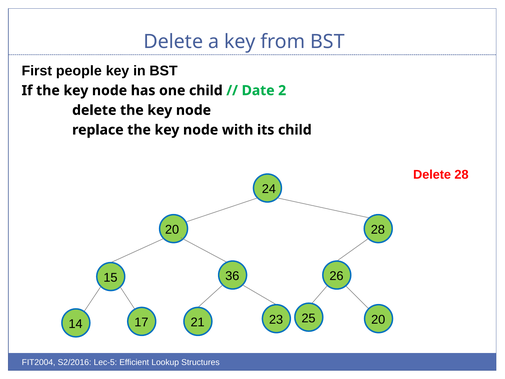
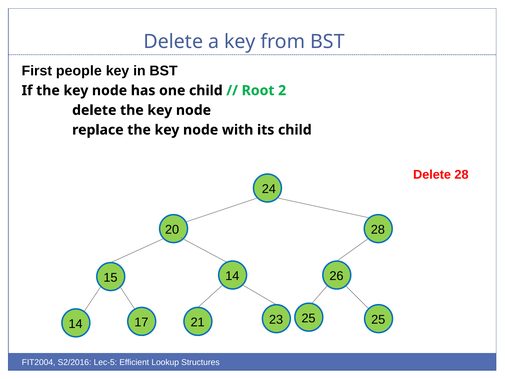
Date: Date -> Root (258, 90)
15 36: 36 -> 14 (232, 276)
25 20: 20 -> 25 (378, 320)
